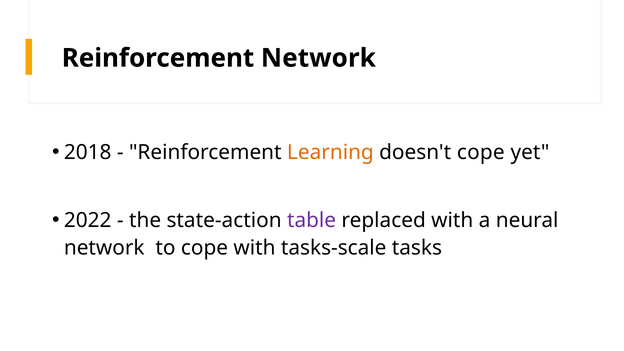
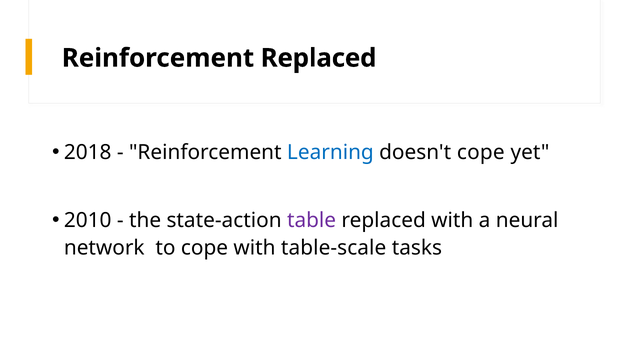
Reinforcement Network: Network -> Replaced (319, 58)
Learning colour: orange -> blue (330, 152)
2022: 2022 -> 2010 (88, 220)
tasks-scale: tasks-scale -> table-scale (334, 248)
